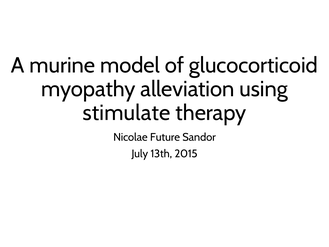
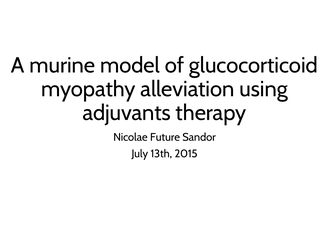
stimulate: stimulate -> adjuvants (127, 113)
